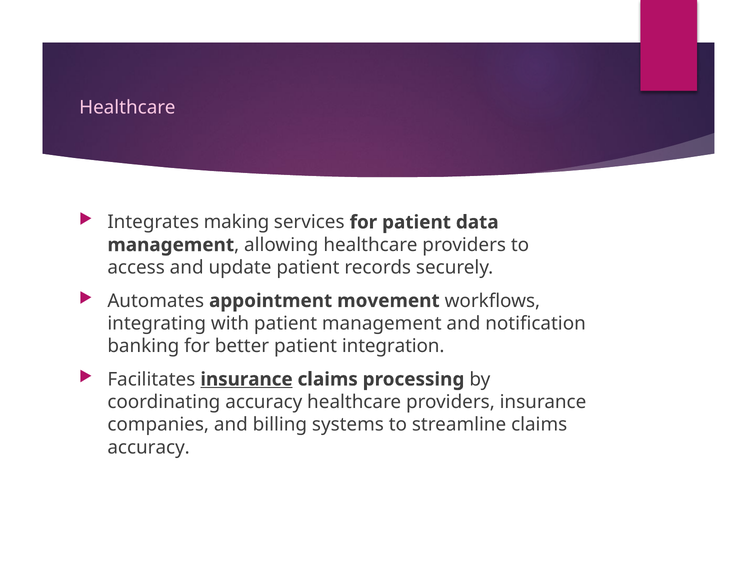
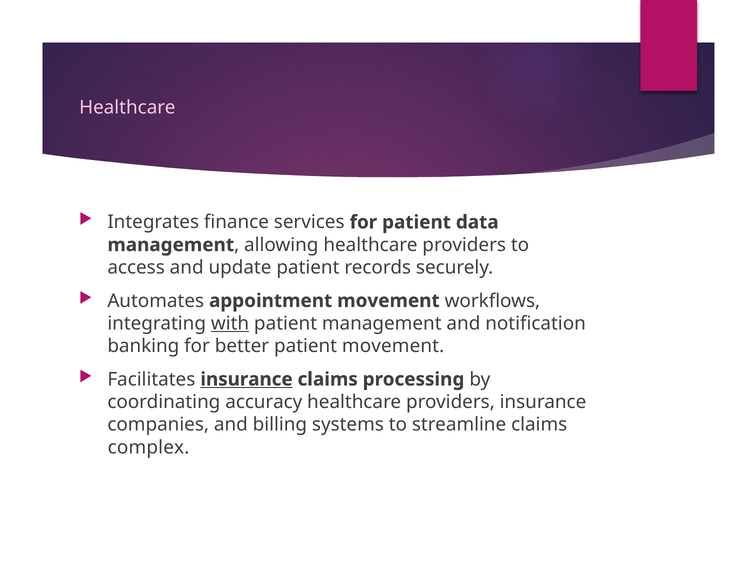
making: making -> finance (236, 222)
with underline: none -> present (230, 323)
patient integration: integration -> movement (393, 346)
accuracy: accuracy -> complex (148, 447)
